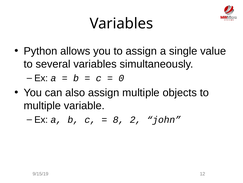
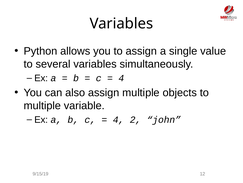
0: 0 -> 4 (121, 78)
8: 8 -> 4 (119, 119)
